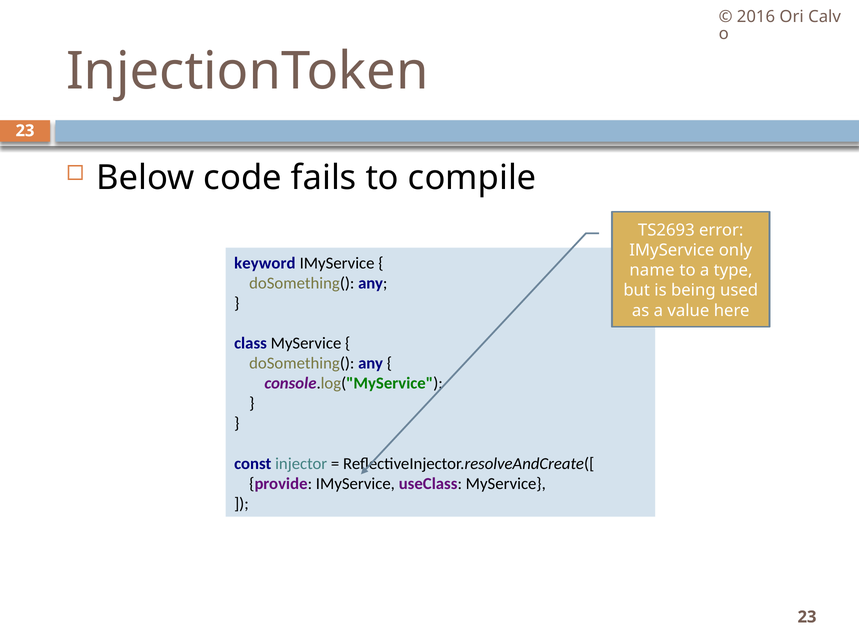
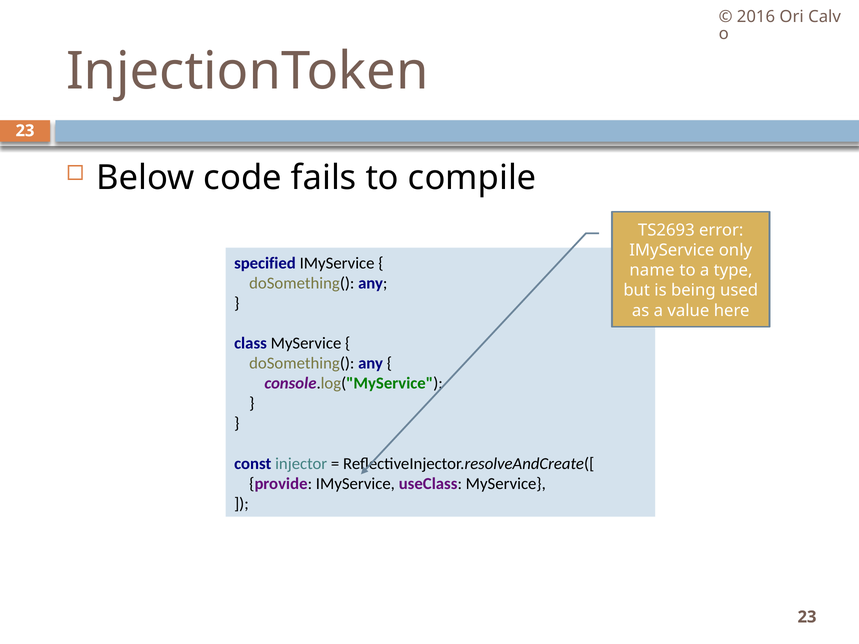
keyword: keyword -> specified (265, 263)
